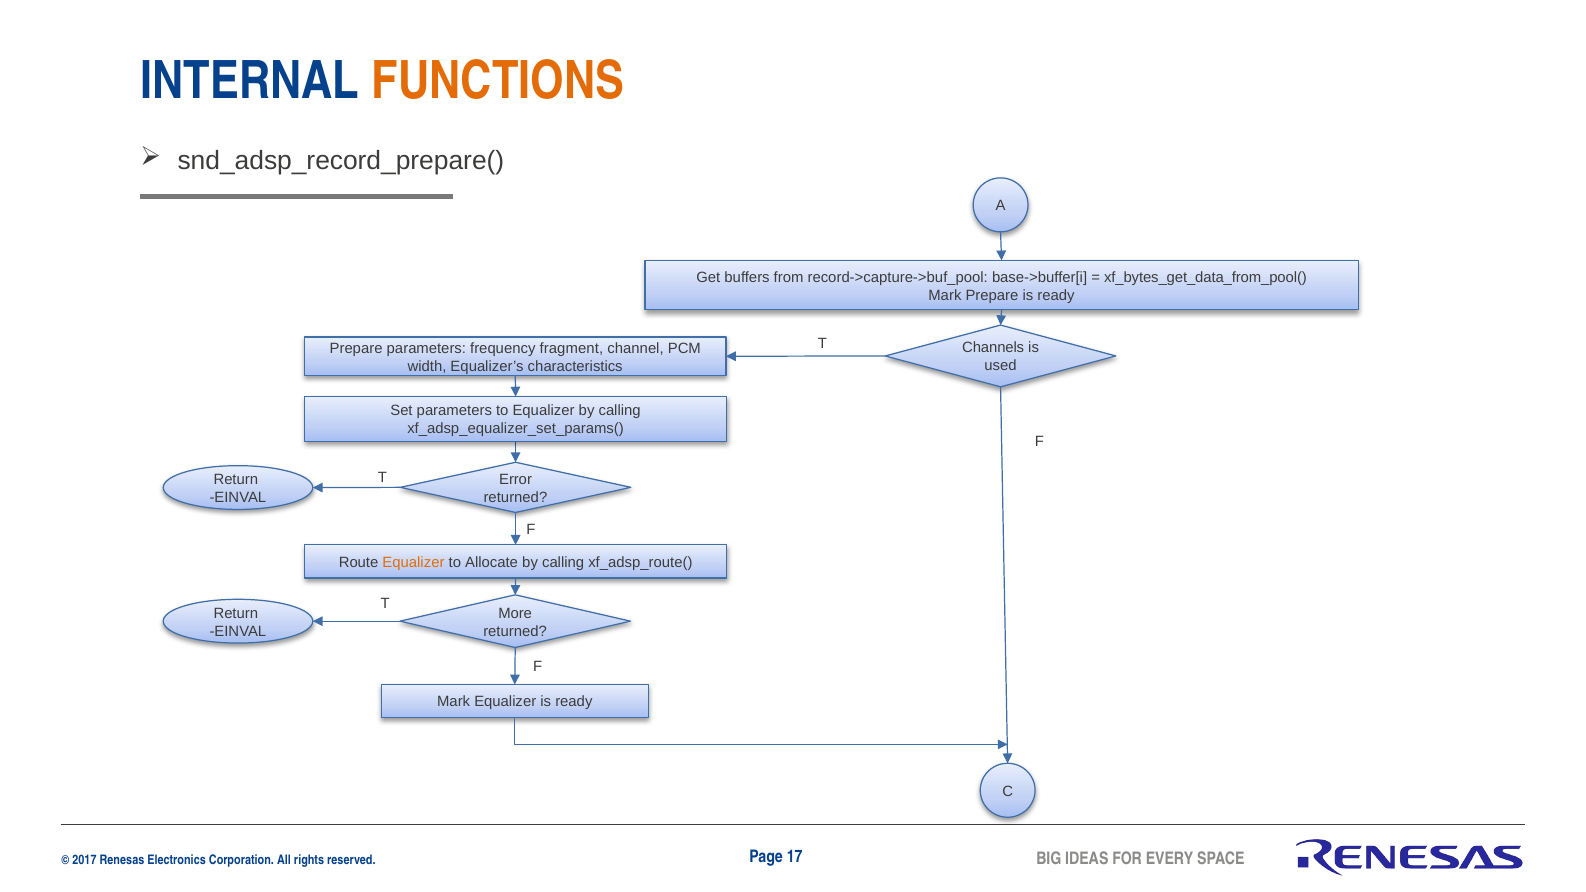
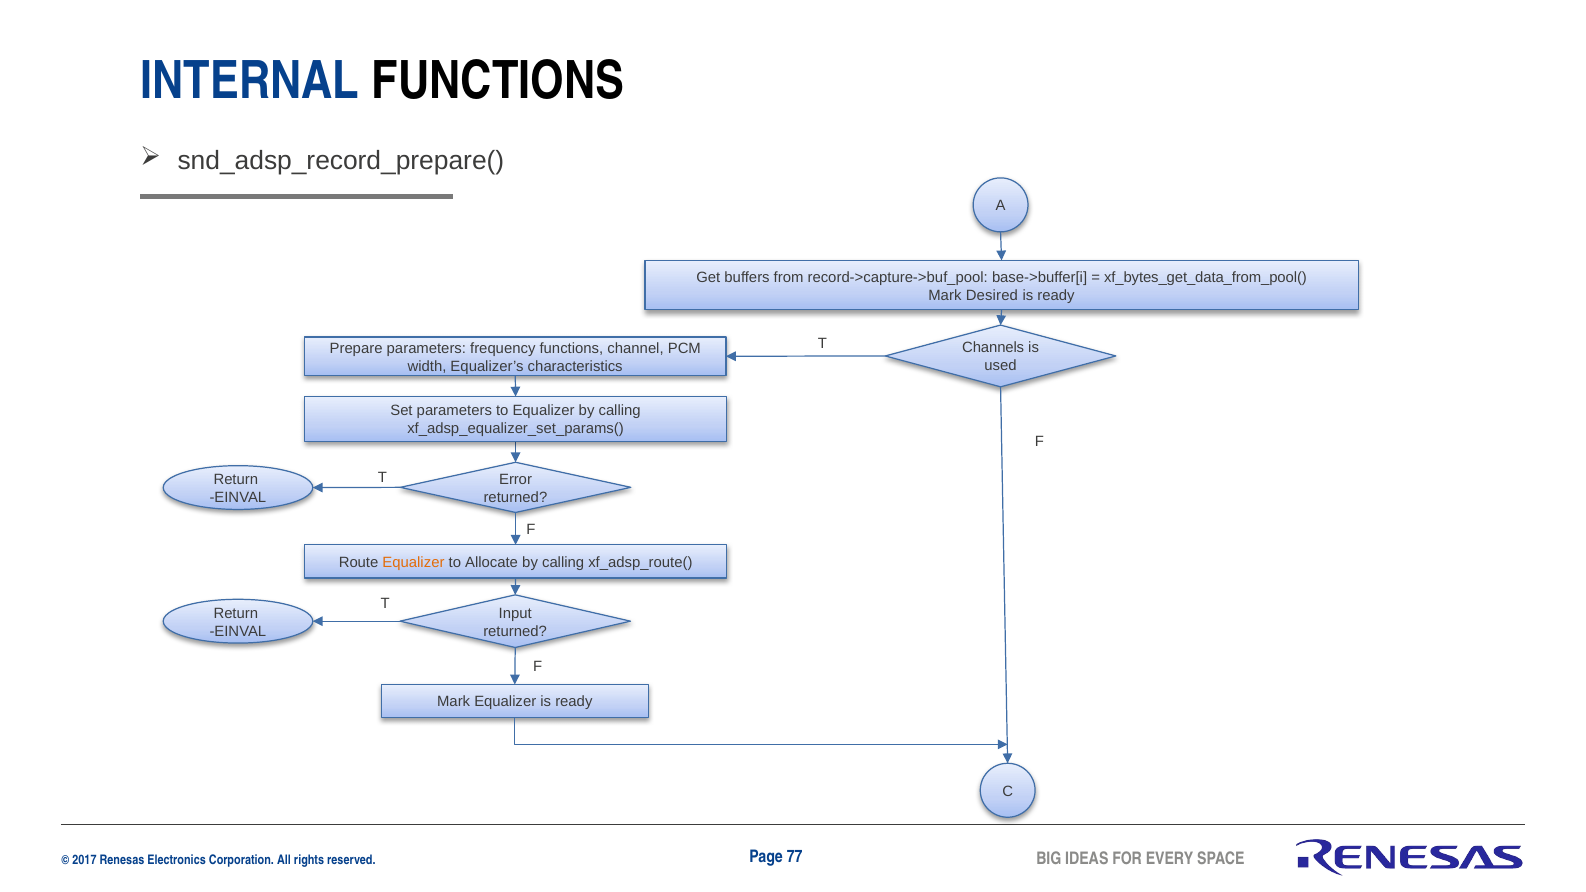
FUNCTIONS colour: orange -> black (498, 81)
Mark Prepare: Prepare -> Desired (992, 295)
frequency fragment: fragment -> functions (571, 348)
More: More -> Input (515, 613)
17: 17 -> 77 (795, 857)
